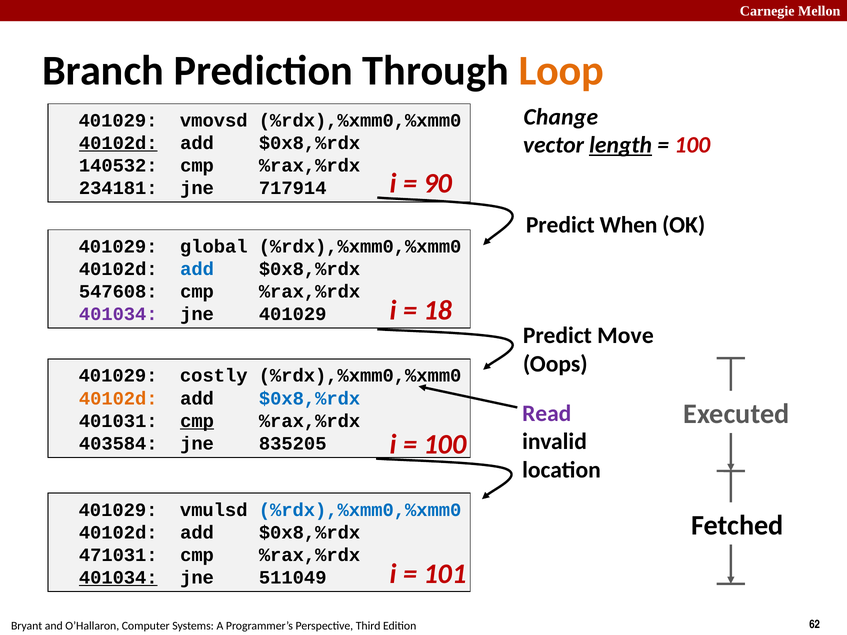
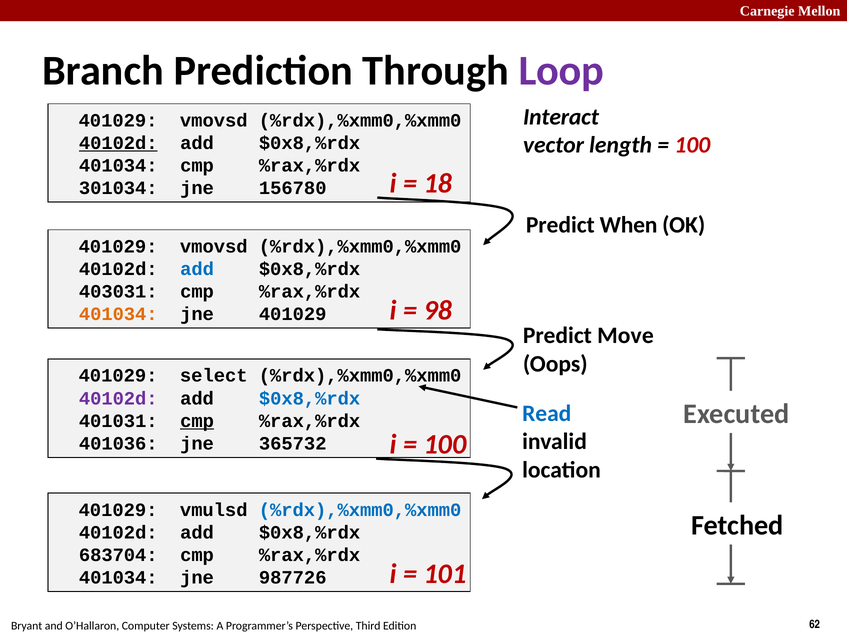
Loop colour: orange -> purple (561, 71)
Change: Change -> Interact (561, 117)
length underline: present -> none (621, 145)
140532: 140532 -> 401034 (118, 166)
234181: 234181 -> 301034 (118, 188)
717914: 717914 -> 156780 (293, 188)
90: 90 -> 18 (438, 184)
global: global -> vmovsd (214, 246)
547608: 547608 -> 403031 (118, 292)
18: 18 -> 98 (438, 311)
401034 colour: purple -> orange (118, 314)
costly: costly -> select (214, 376)
40102d colour: orange -> purple (118, 398)
Read colour: purple -> blue (547, 413)
403584: 403584 -> 401036 (118, 444)
835205: 835205 -> 365732 (293, 444)
471031: 471031 -> 683704 (118, 555)
401034 underline: present -> none (118, 578)
511049: 511049 -> 987726 (293, 578)
